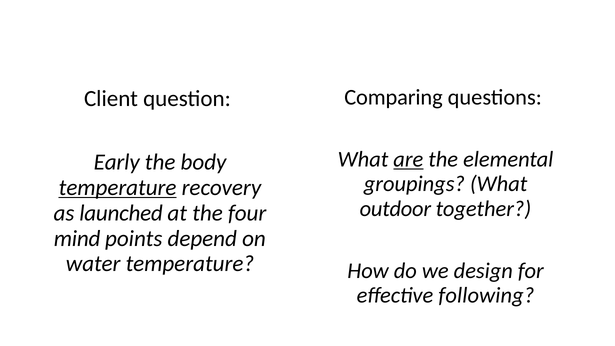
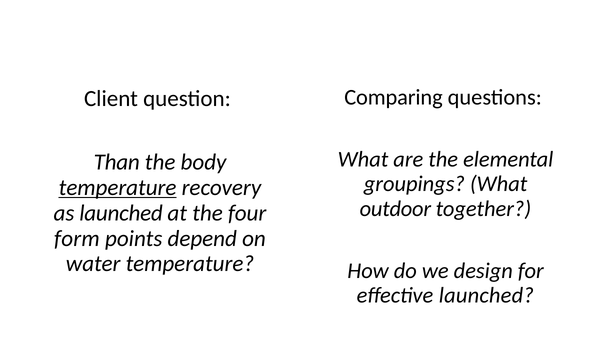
are underline: present -> none (408, 159)
Early: Early -> Than (117, 162)
mind: mind -> form (77, 238)
effective following: following -> launched (486, 295)
